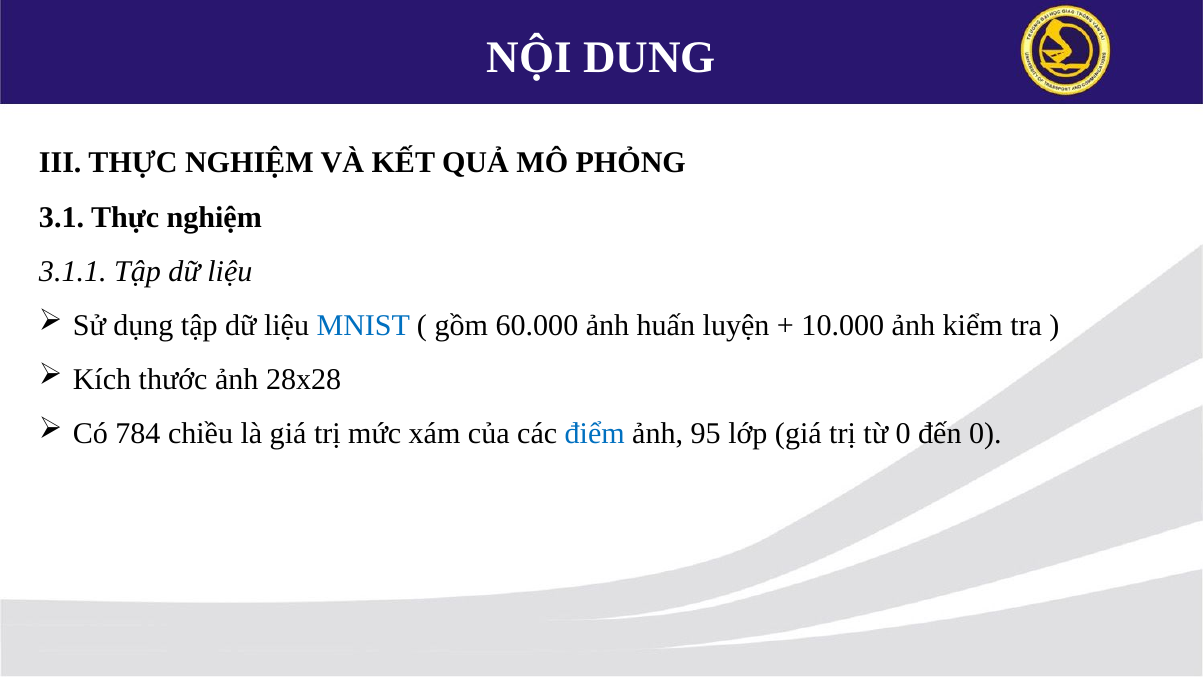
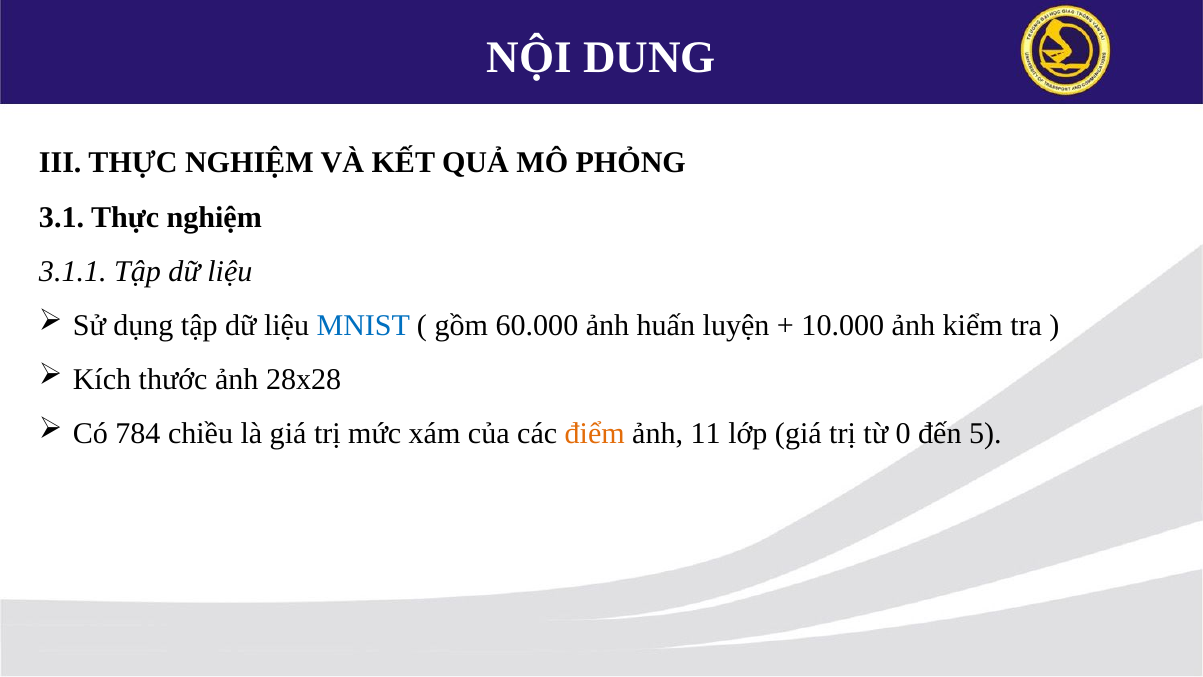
điểm colour: blue -> orange (595, 434)
95: 95 -> 11 (706, 434)
đến 0: 0 -> 5 (985, 434)
